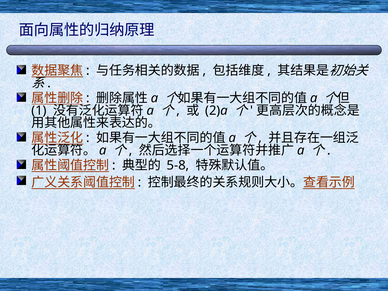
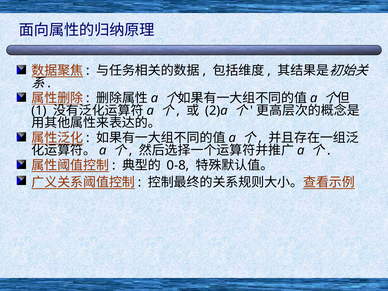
5-8: 5-8 -> 0-8 (178, 165)
